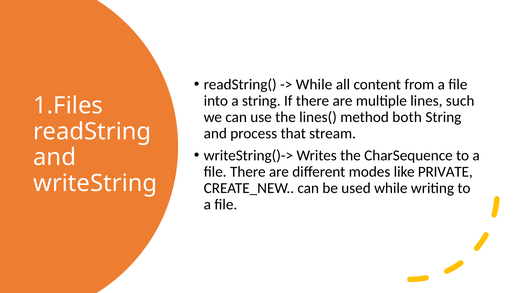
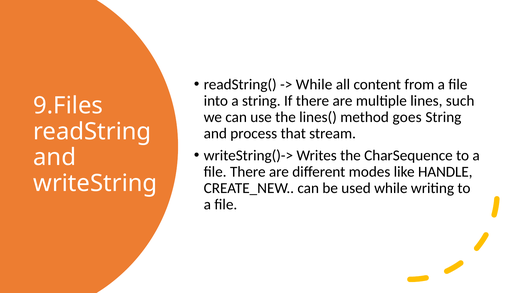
1.Files: 1.Files -> 9.Files (68, 106)
both: both -> goes (407, 117)
PRIVATE: PRIVATE -> HANDLE (445, 172)
